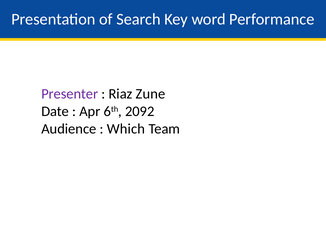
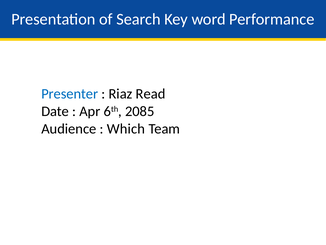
Presenter colour: purple -> blue (70, 94)
Zune: Zune -> Read (151, 94)
2092: 2092 -> 2085 (140, 111)
